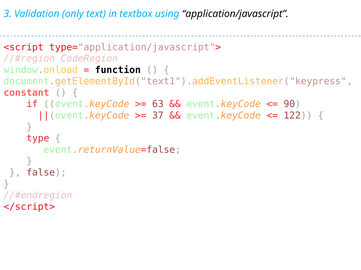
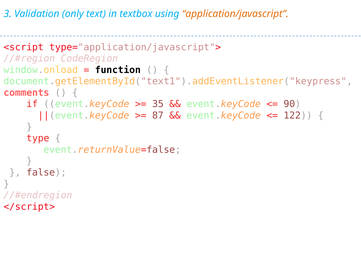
application/javascript colour: black -> orange (235, 14)
constant: constant -> comments (26, 93)
63: 63 -> 35 (158, 104)
37: 37 -> 87 (158, 116)
